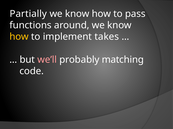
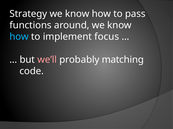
Partially: Partially -> Strategy (28, 14)
how colour: yellow -> light blue (19, 37)
takes: takes -> focus (107, 37)
